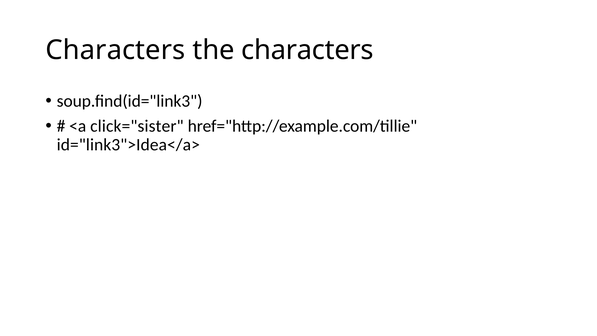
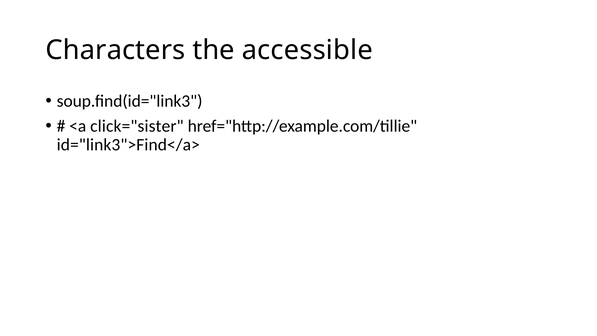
the characters: characters -> accessible (307, 50)
id="link3">Idea</a>: id="link3">Idea</a> -> id="link3">Find</a> (128, 145)
